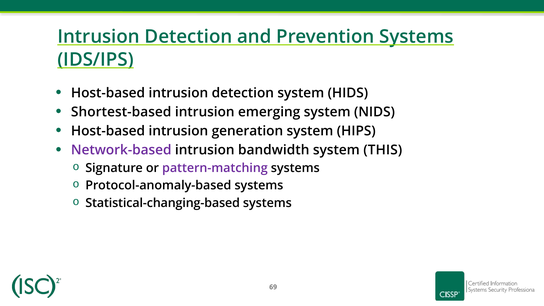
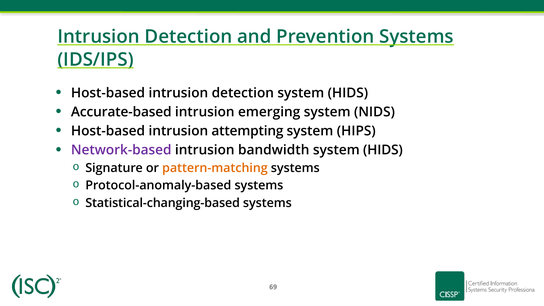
Shortest-based: Shortest-based -> Accurate-based (121, 112)
generation: generation -> attempting (247, 131)
THIS: THIS -> HIDS (383, 150)
pattern-matching colour: purple -> orange (215, 168)
